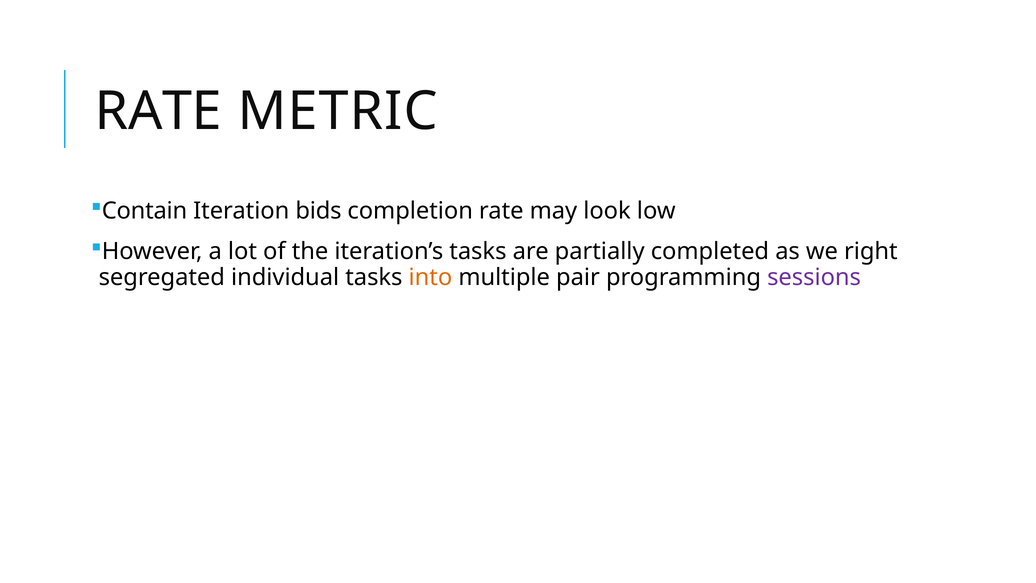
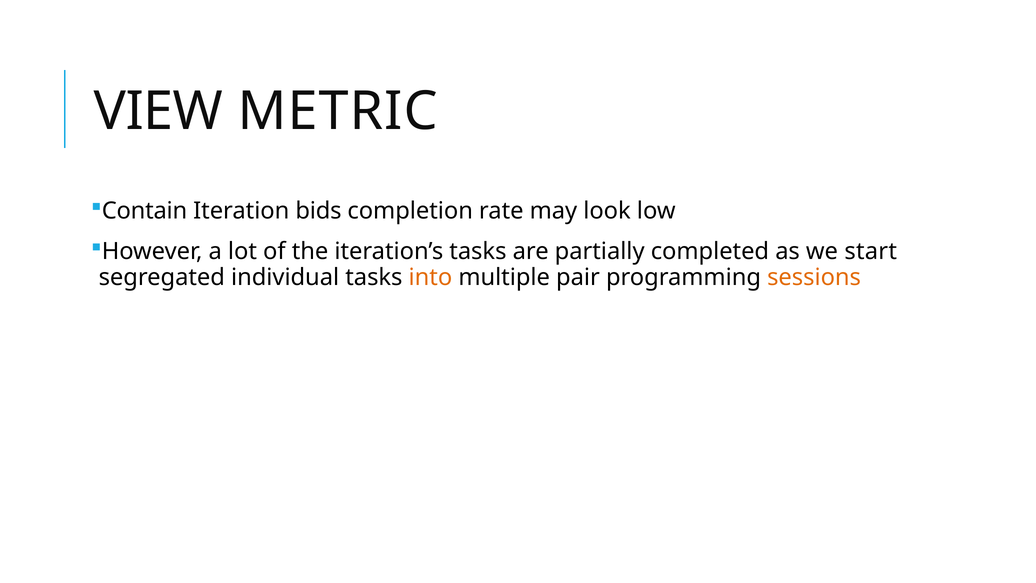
RATE: RATE -> VIEW (159, 111)
right: right -> start (871, 252)
sessions colour: purple -> orange (814, 277)
